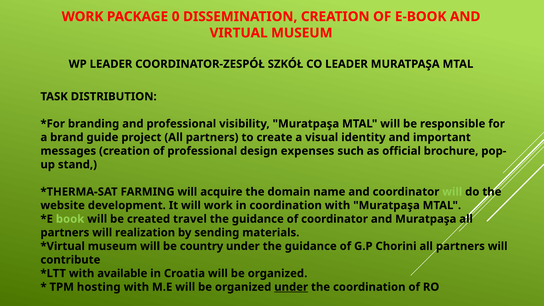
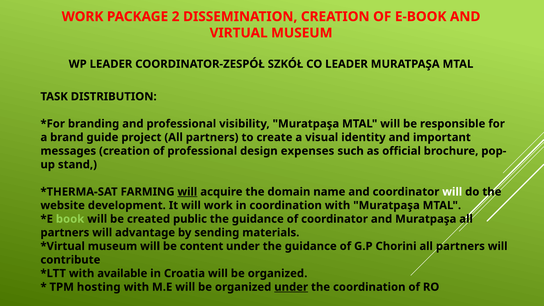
0: 0 -> 2 (176, 17)
will underline: none -> present (187, 192)
will colour: light green -> white (452, 192)
travel: travel -> public (190, 219)
realization: realization -> advantage (145, 233)
country: country -> content (202, 246)
